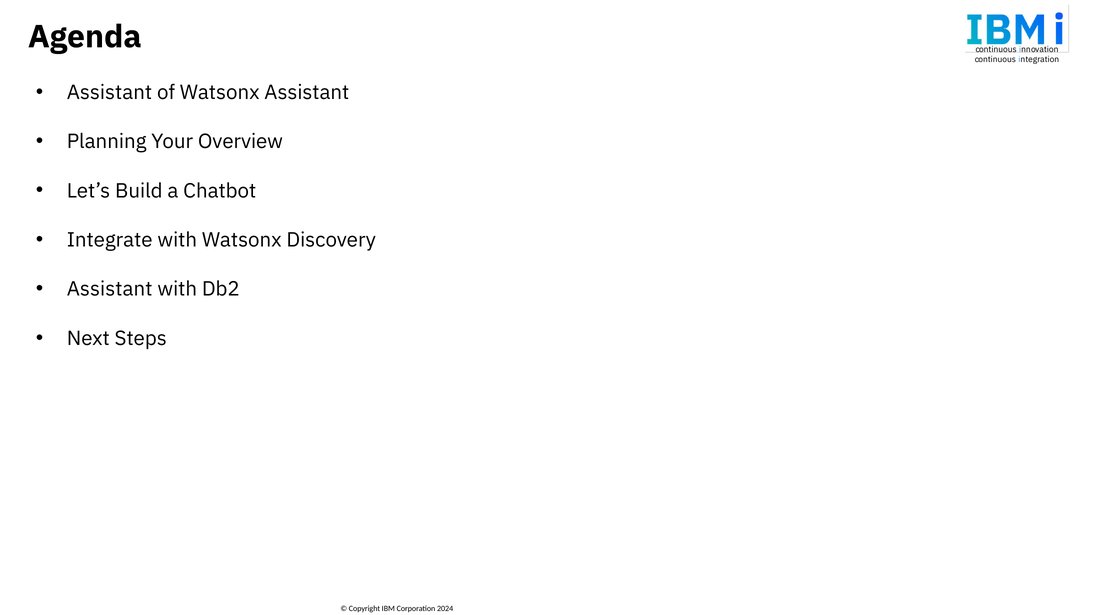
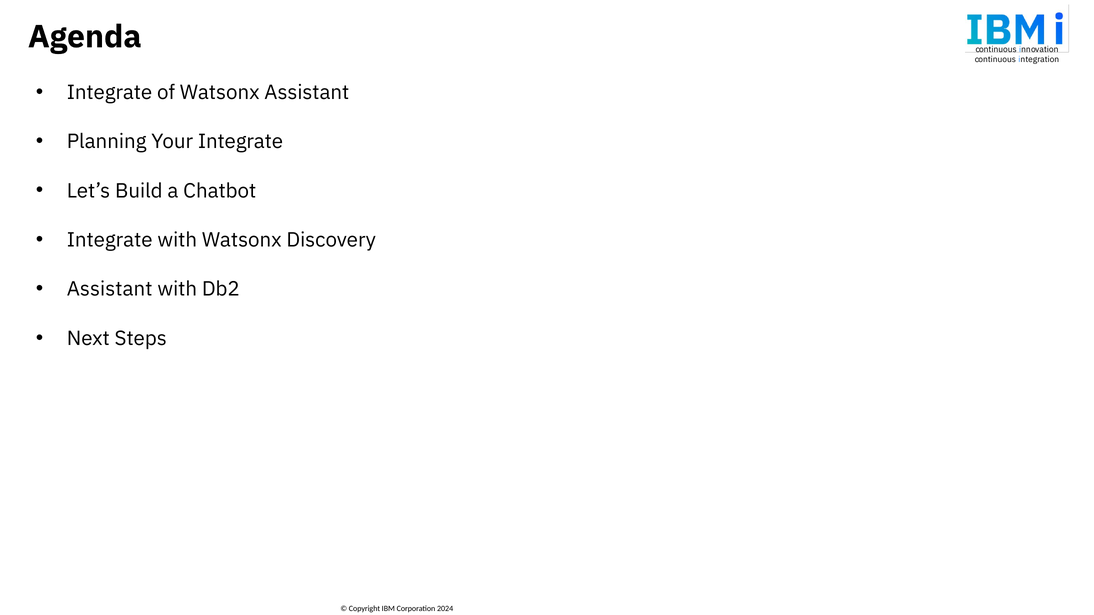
Assistant: Assistant -> Integrate (110, 92)
Your Overview: Overview -> Integrate (240, 142)
